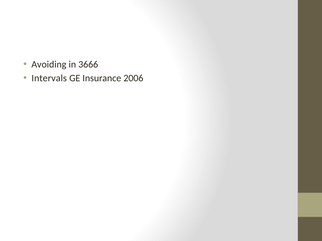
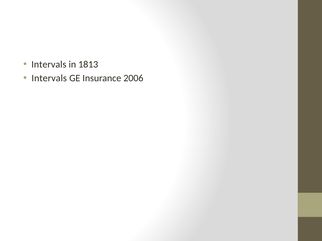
Avoiding: Avoiding -> Intervals (49, 65)
3666: 3666 -> 1813 (88, 65)
